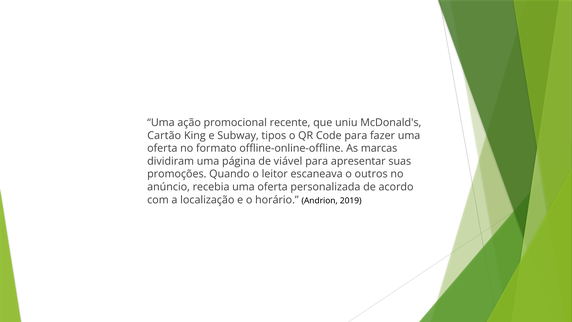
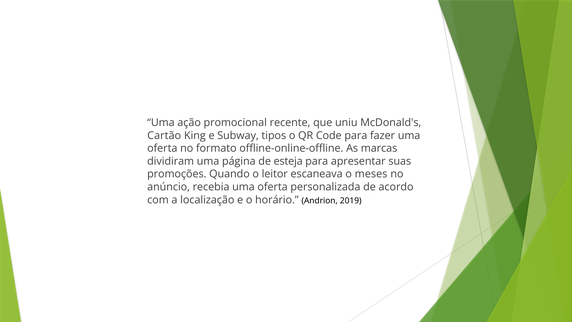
viável: viável -> esteja (288, 161)
outros: outros -> meses (371, 174)
